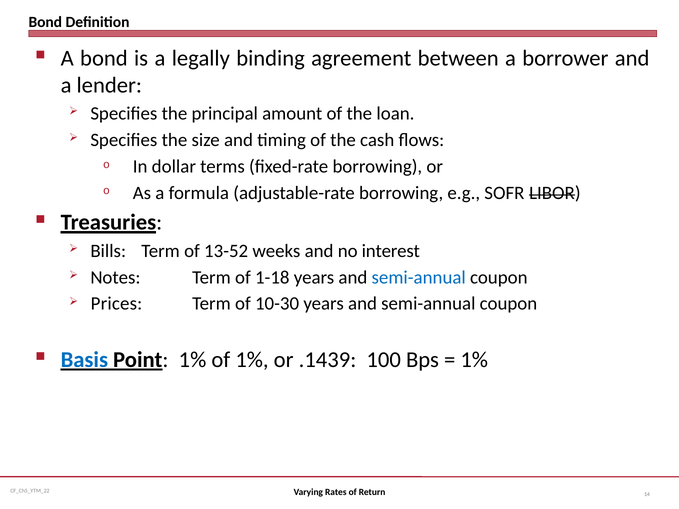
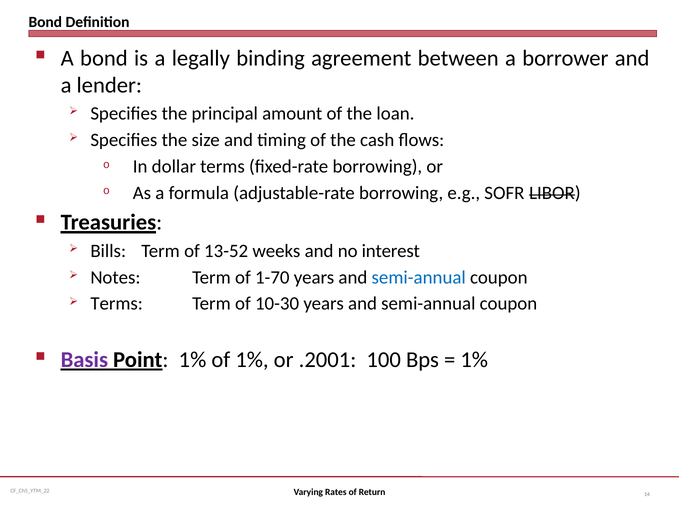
1-18: 1-18 -> 1-70 (272, 277)
Prices: Prices -> Terms (117, 304)
Basis colour: blue -> purple (84, 360)
.1439: .1439 -> .2001 (327, 360)
